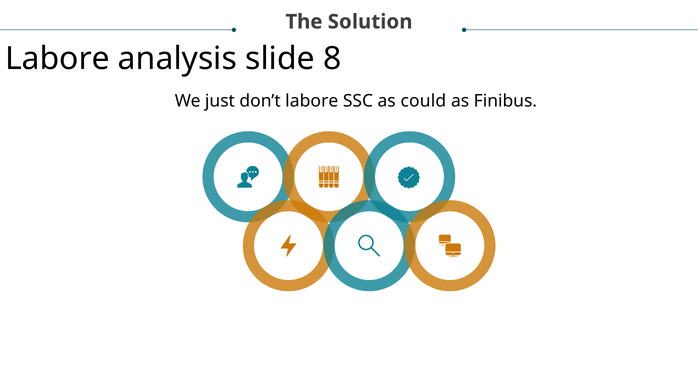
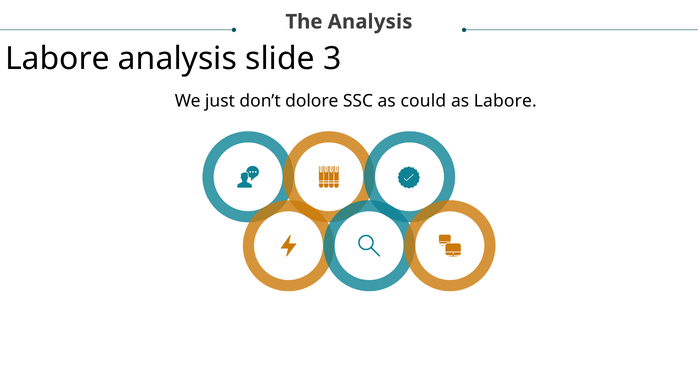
The Solution: Solution -> Analysis (370, 22)
8: 8 -> 3 (332, 59)
don’t labore: labore -> dolore (312, 101)
as Finibus: Finibus -> Labore (505, 101)
